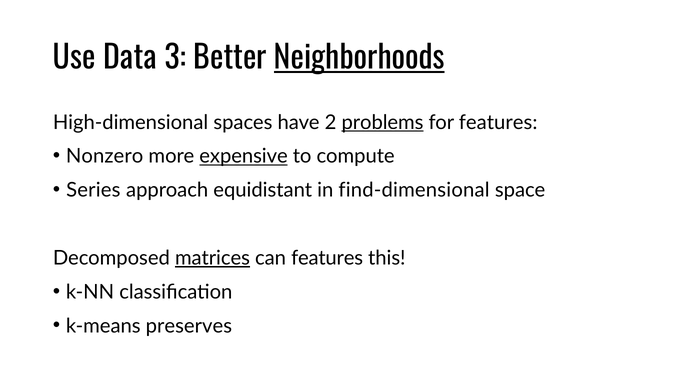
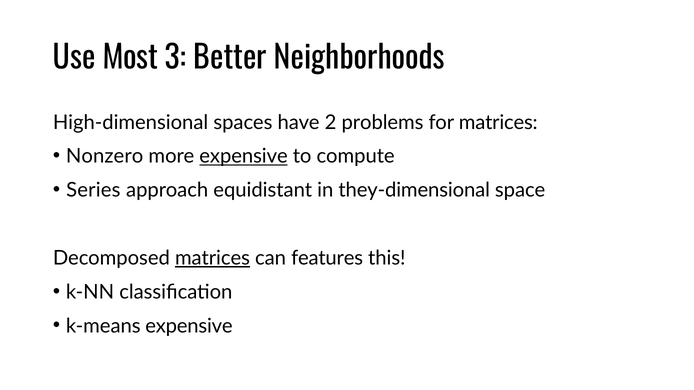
Data: Data -> Most (130, 58)
Neighborhoods underline: present -> none (359, 58)
problems underline: present -> none (382, 122)
for features: features -> matrices (498, 122)
find-dimensional: find-dimensional -> they-dimensional (414, 190)
k-means preserves: preserves -> expensive (189, 326)
